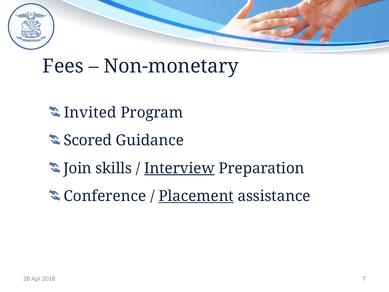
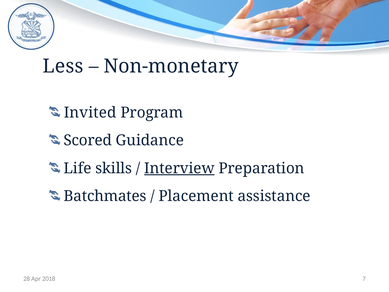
Fees: Fees -> Less (63, 66)
Join: Join -> Life (78, 168)
Conference: Conference -> Batchmates (105, 196)
Placement underline: present -> none (196, 196)
